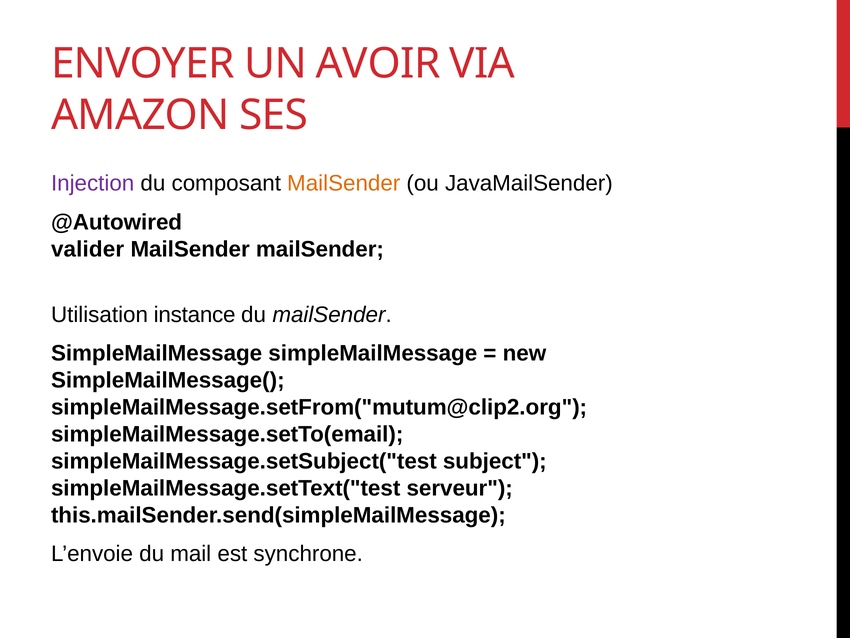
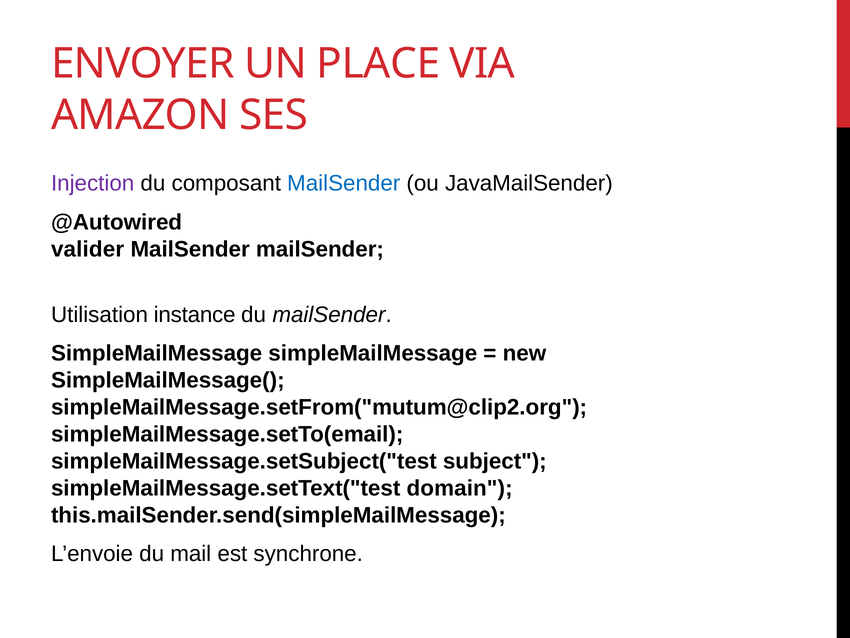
AVOIR: AVOIR -> PLACE (378, 64)
MailSender colour: orange -> blue (344, 183)
serveur: serveur -> domain (460, 488)
